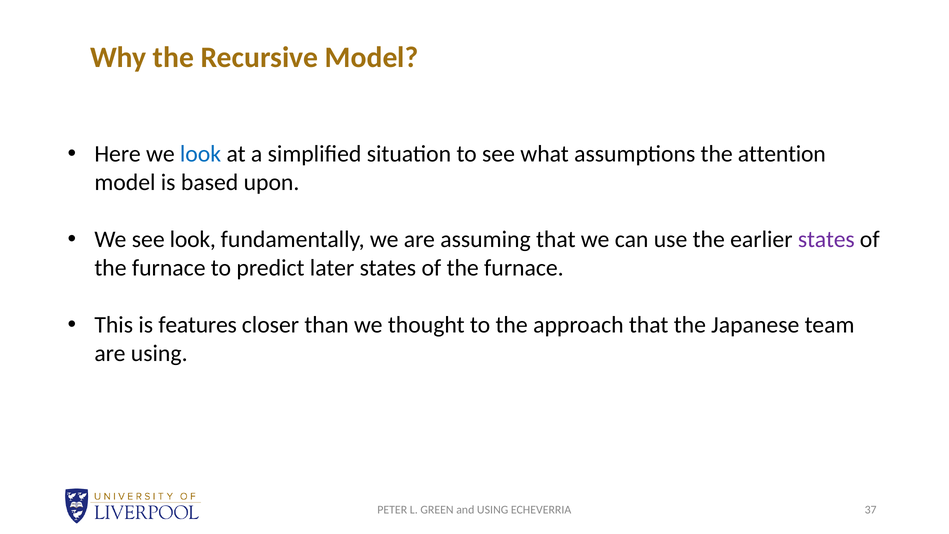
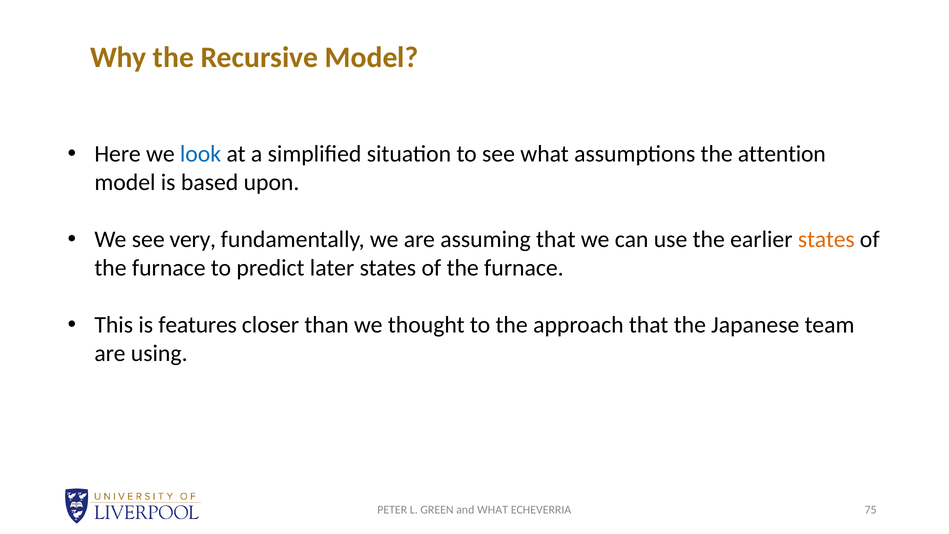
see look: look -> very (193, 239)
states colour: purple -> orange (826, 239)
and USING: USING -> WHAT (493, 510)
37: 37 -> 75 (871, 510)
